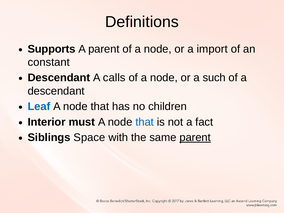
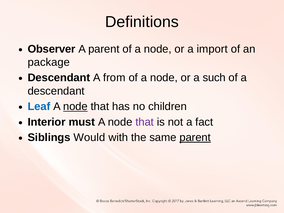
Supports: Supports -> Observer (52, 49)
constant: constant -> package (49, 62)
calls: calls -> from (114, 78)
node underline: none -> present (75, 106)
that colour: blue -> purple (145, 122)
Space: Space -> Would (89, 137)
